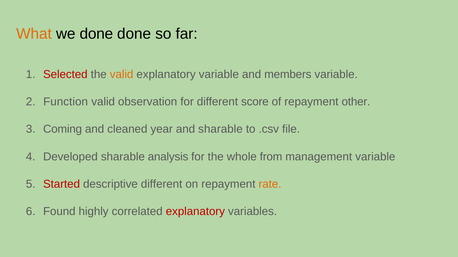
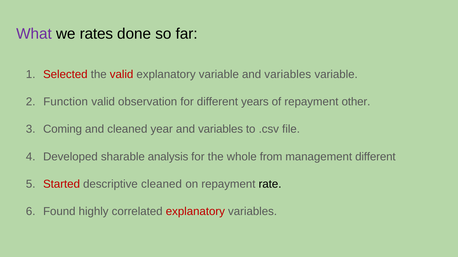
What colour: orange -> purple (34, 34)
we done: done -> rates (96, 34)
valid colour: orange -> red (122, 75)
variable and members: members -> variables (288, 75)
score: score -> years (255, 102)
sharable: sharable -> variables (221, 130)
management variable: variable -> different (375, 157)
descriptive different: different -> cleaned (162, 185)
rate colour: orange -> black (270, 185)
